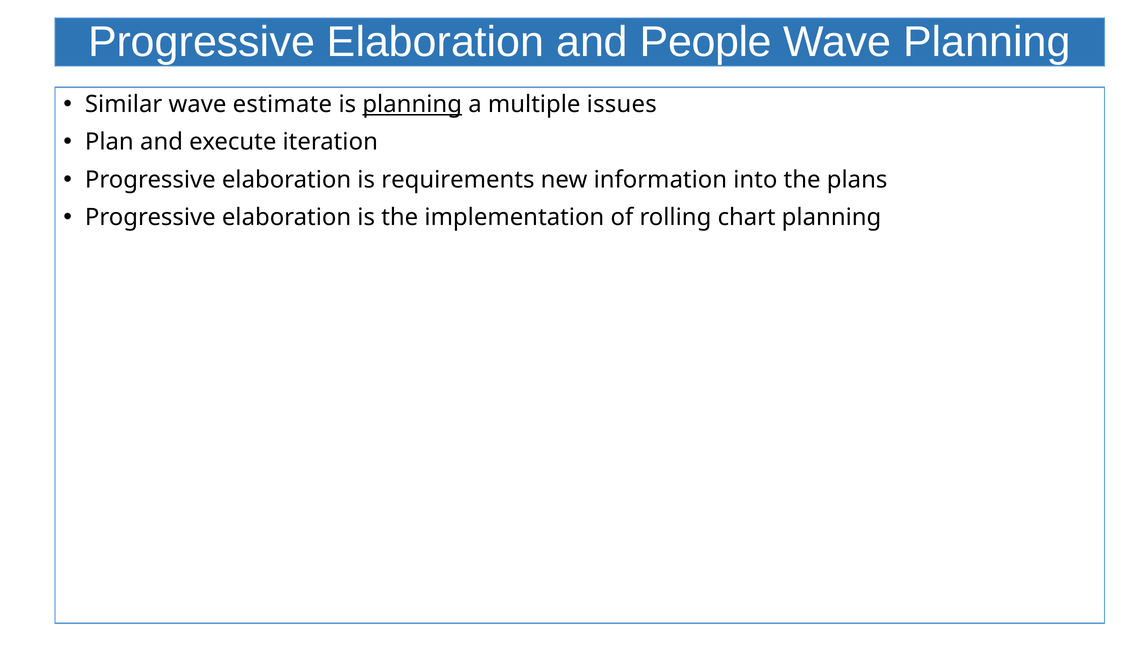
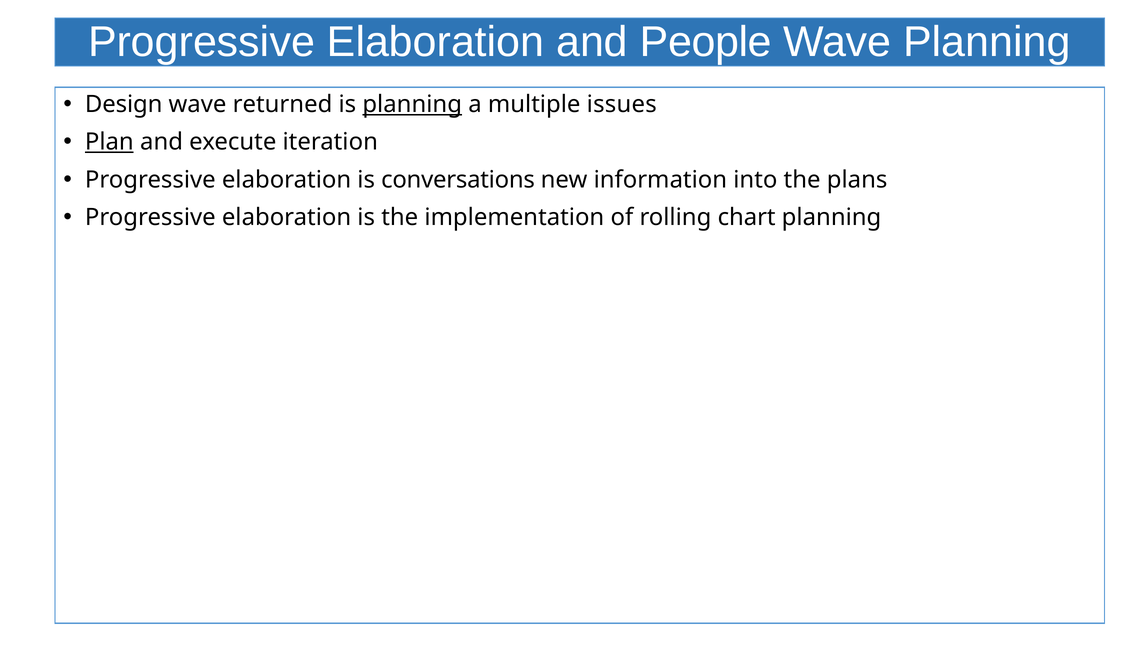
Similar: Similar -> Design (124, 104)
estimate: estimate -> returned (282, 104)
Plan underline: none -> present (109, 142)
requirements: requirements -> conversations (458, 180)
